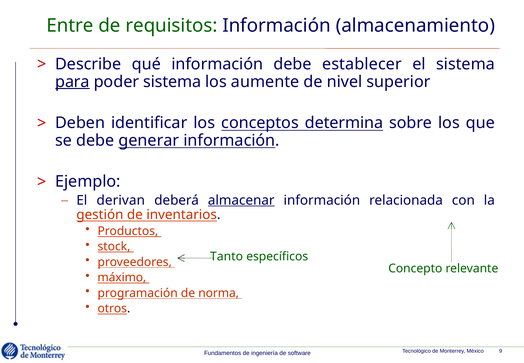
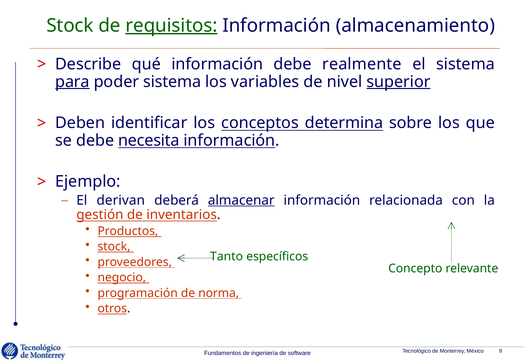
Entre: Entre -> Stock (70, 25)
requisitos underline: none -> present (171, 25)
establecer: establecer -> realmente (362, 64)
aumente: aumente -> variables (265, 82)
superior underline: none -> present (399, 82)
generar: generar -> necesita (149, 140)
máximo: máximo -> negocio (122, 277)
